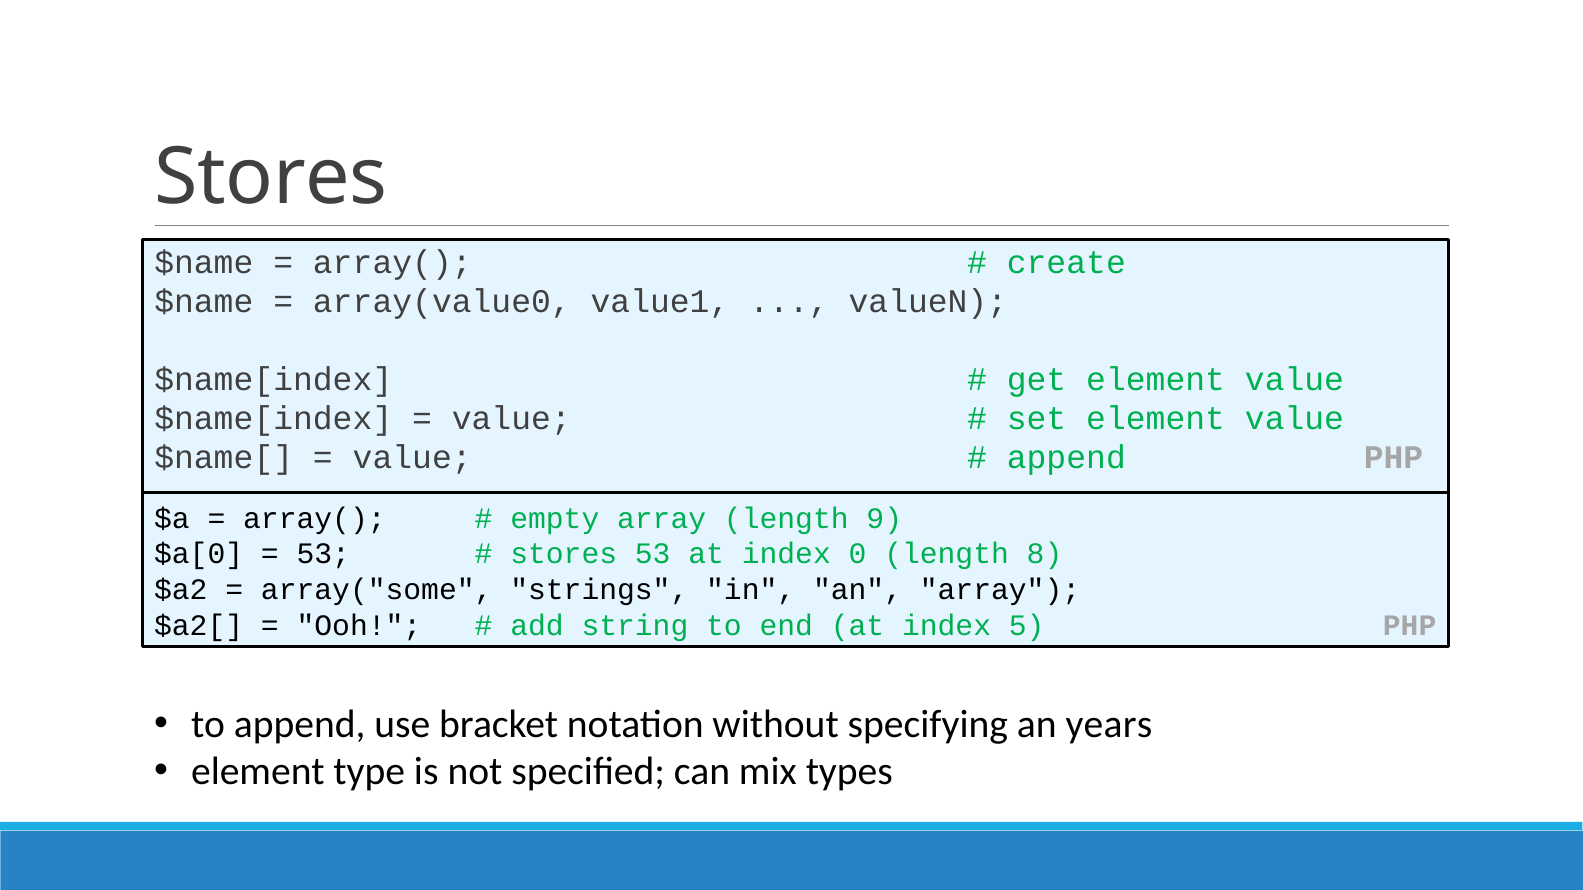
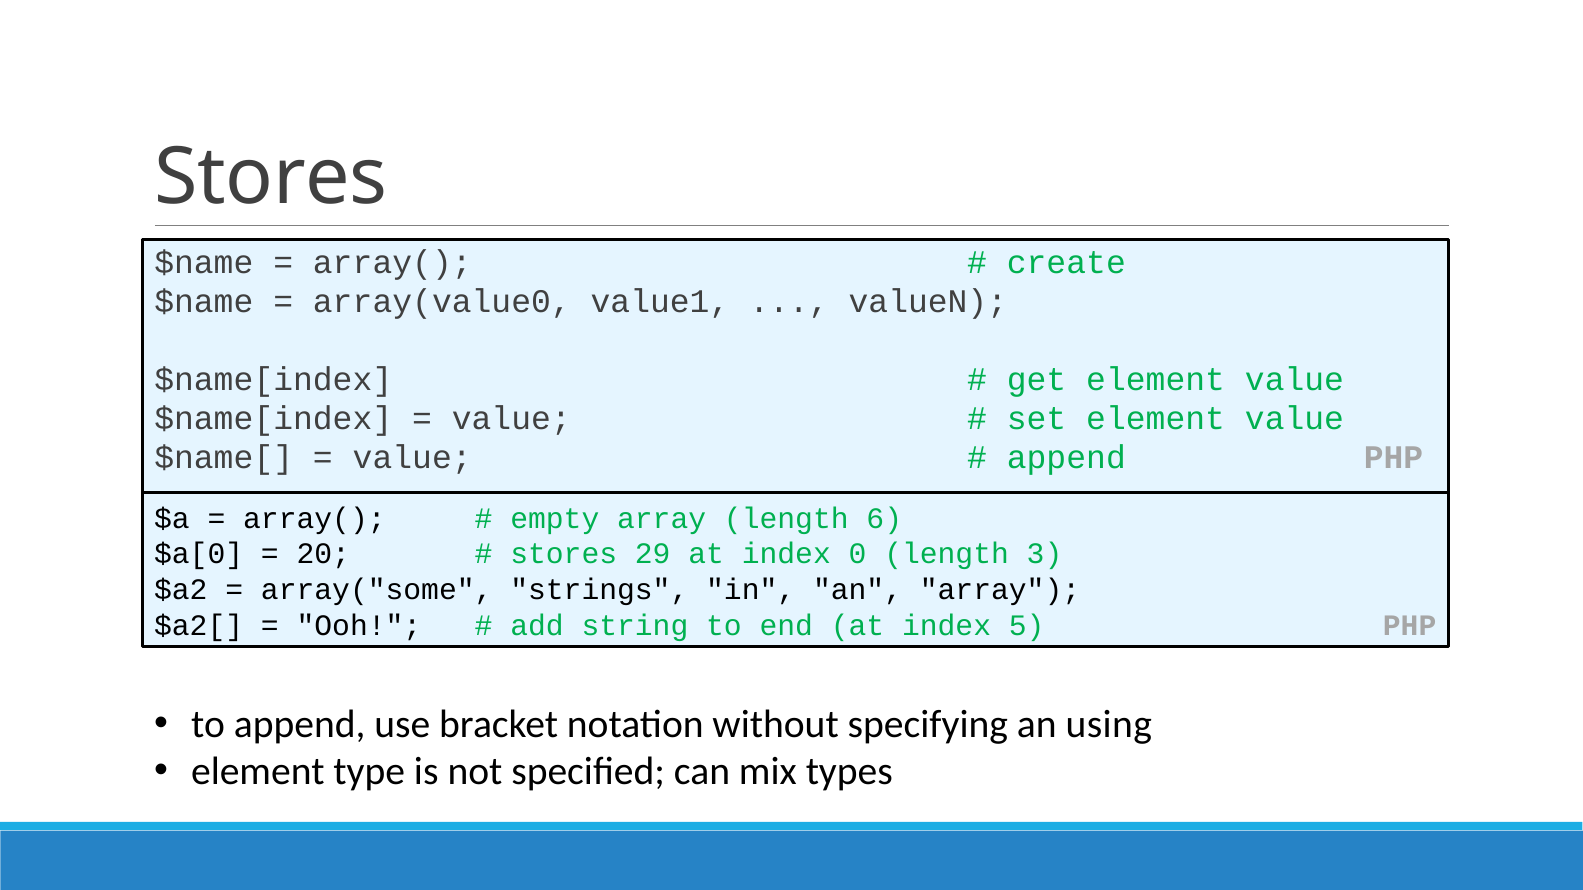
9: 9 -> 6 (884, 519)
53: 53 -> 20 (323, 554)
stores 53: 53 -> 29 (653, 554)
8: 8 -> 3 (1045, 554)
years: years -> using (1109, 725)
